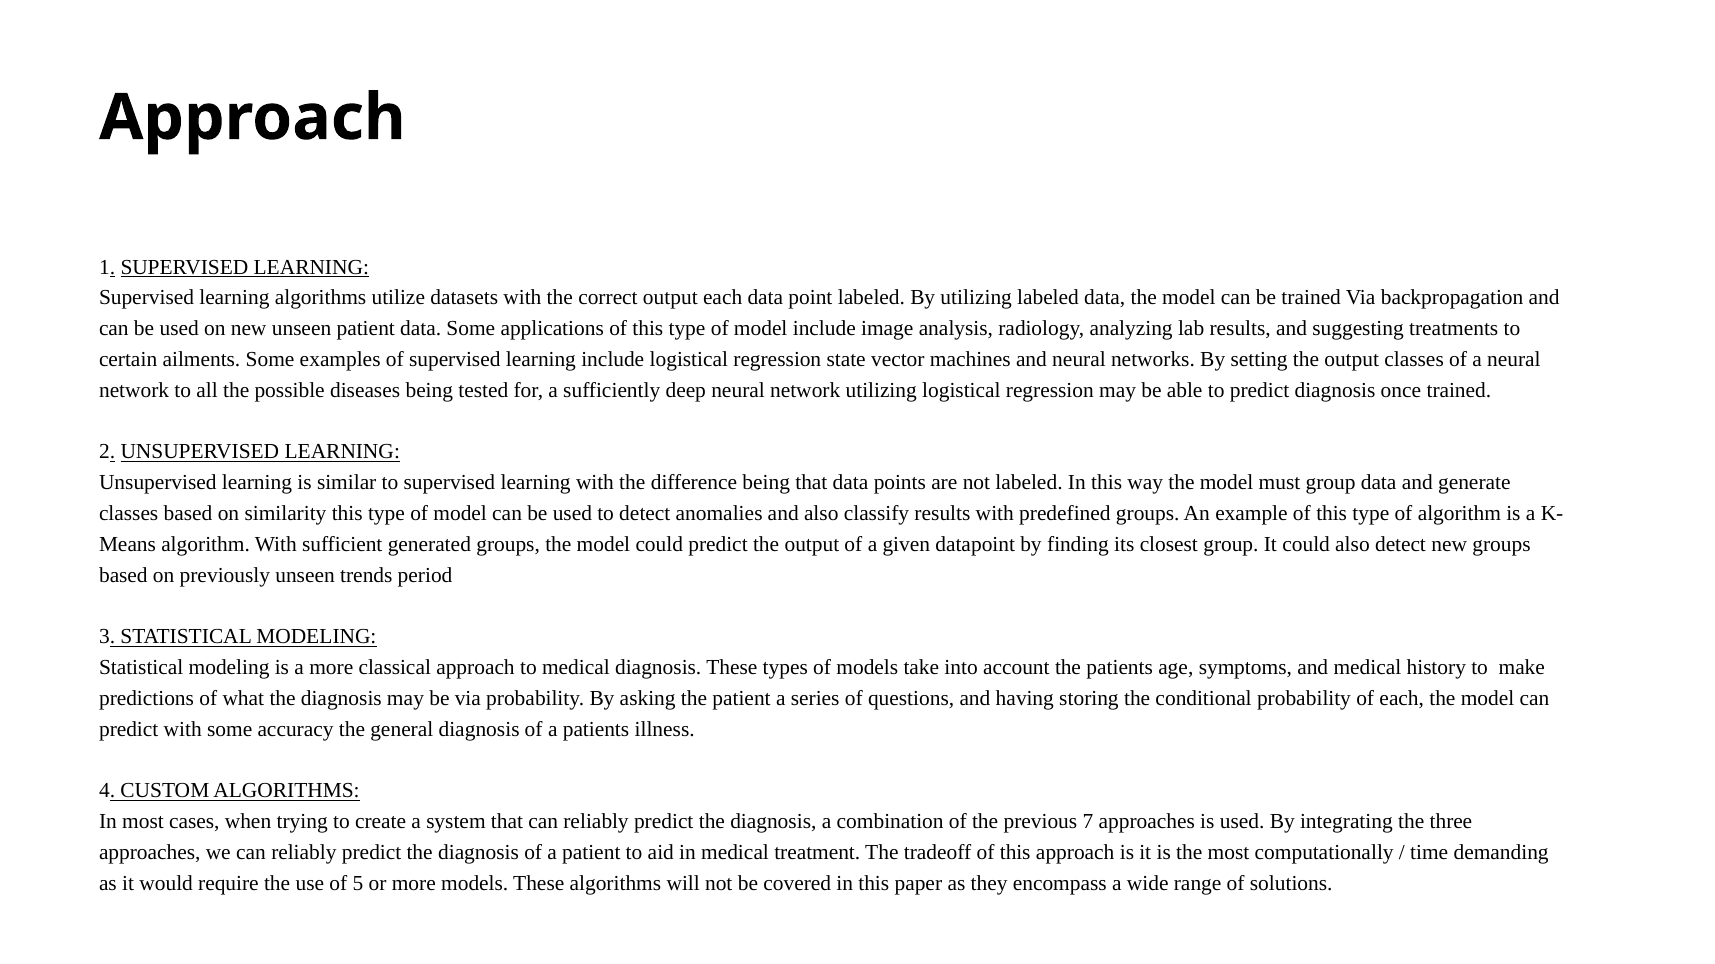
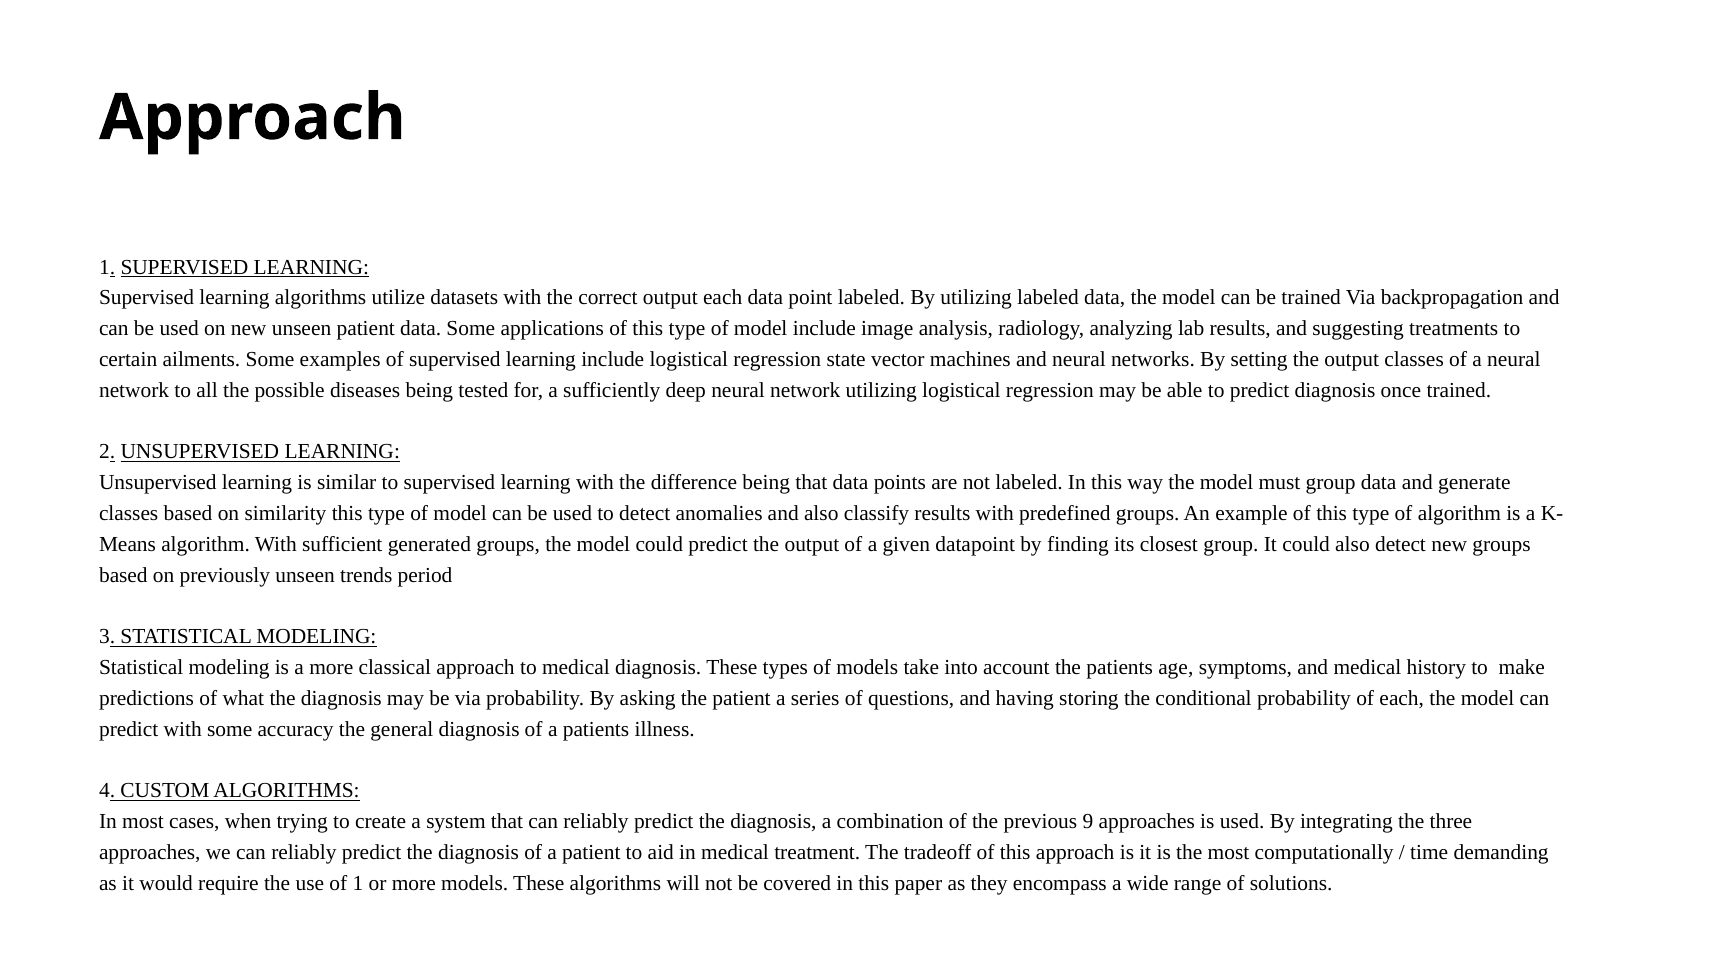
7: 7 -> 9 (1088, 822)
of 5: 5 -> 1 (358, 884)
